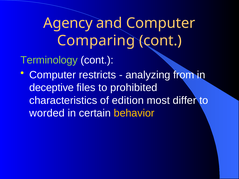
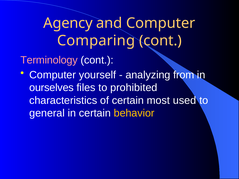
Terminology colour: light green -> pink (49, 60)
restricts: restricts -> yourself (97, 75)
deceptive: deceptive -> ourselves (52, 88)
of edition: edition -> certain (128, 100)
differ: differ -> used (185, 100)
worded: worded -> general (47, 113)
